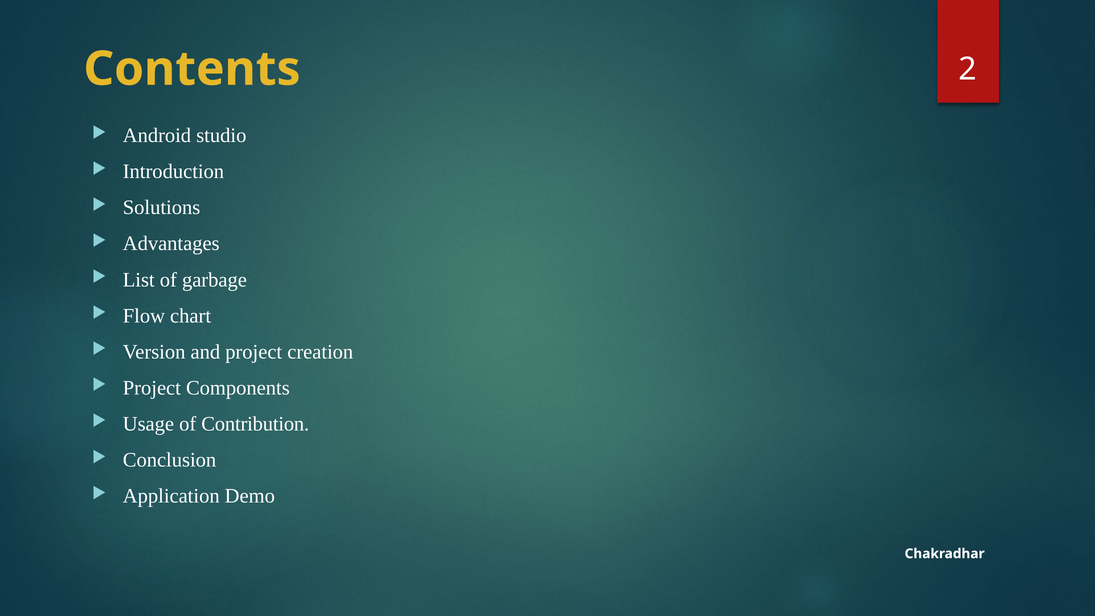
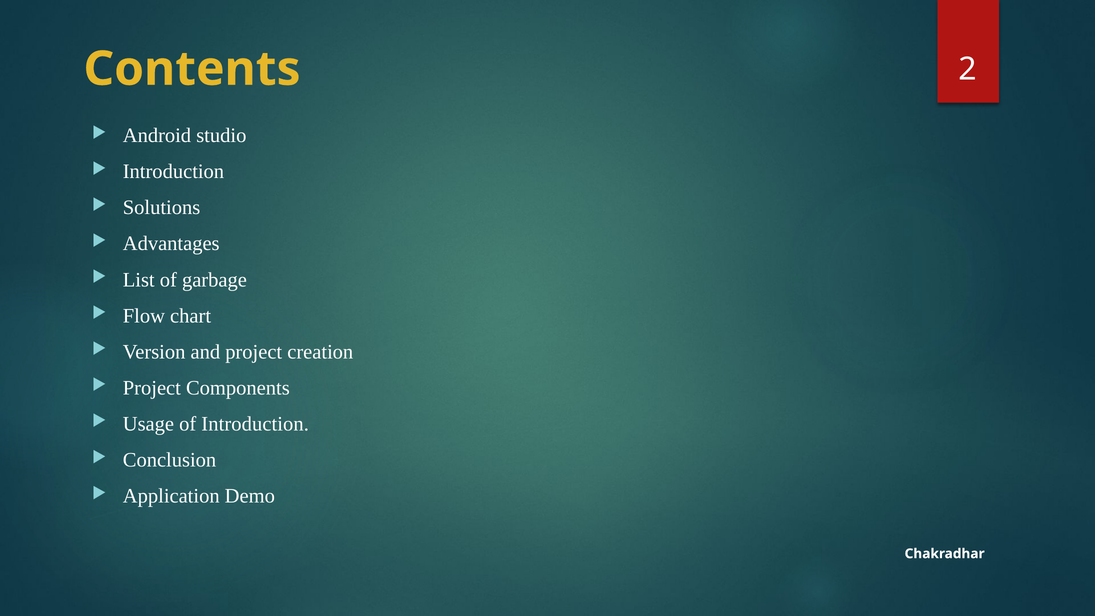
of Contribution: Contribution -> Introduction (255, 424)
